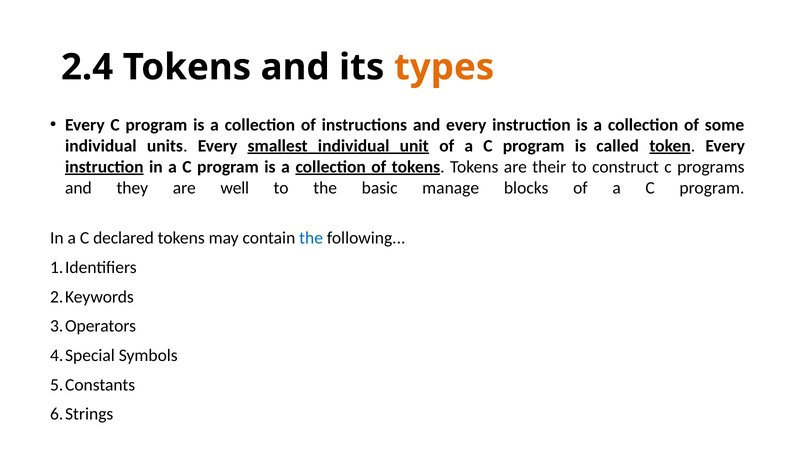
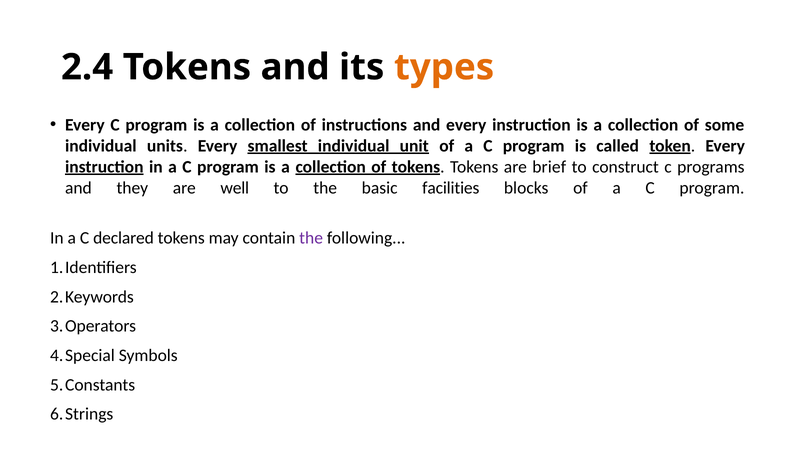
their: their -> brief (549, 167)
manage: manage -> facilities (451, 188)
the colour: blue -> purple (311, 238)
